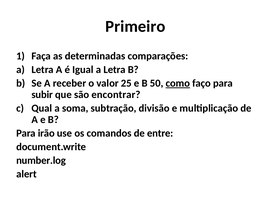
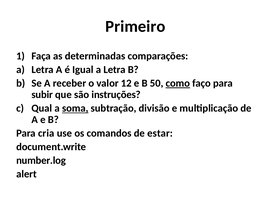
25: 25 -> 12 (126, 83)
encontrar: encontrar -> instruções (116, 94)
soma underline: none -> present (75, 108)
irão: irão -> cria (46, 133)
entre: entre -> estar (160, 133)
